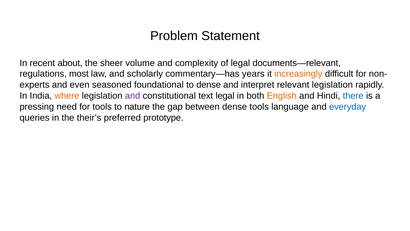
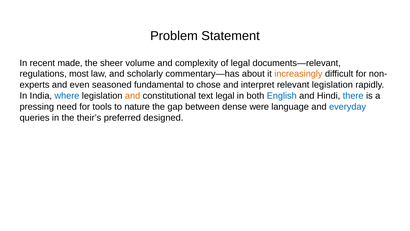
about: about -> made (70, 63)
years: years -> about (253, 74)
foundational: foundational -> fundamental (159, 85)
to dense: dense -> chose (209, 85)
where colour: orange -> blue (67, 96)
and colour: purple -> orange (133, 96)
English colour: orange -> blue (282, 96)
dense tools: tools -> were (259, 107)
prototype: prototype -> designed (163, 118)
